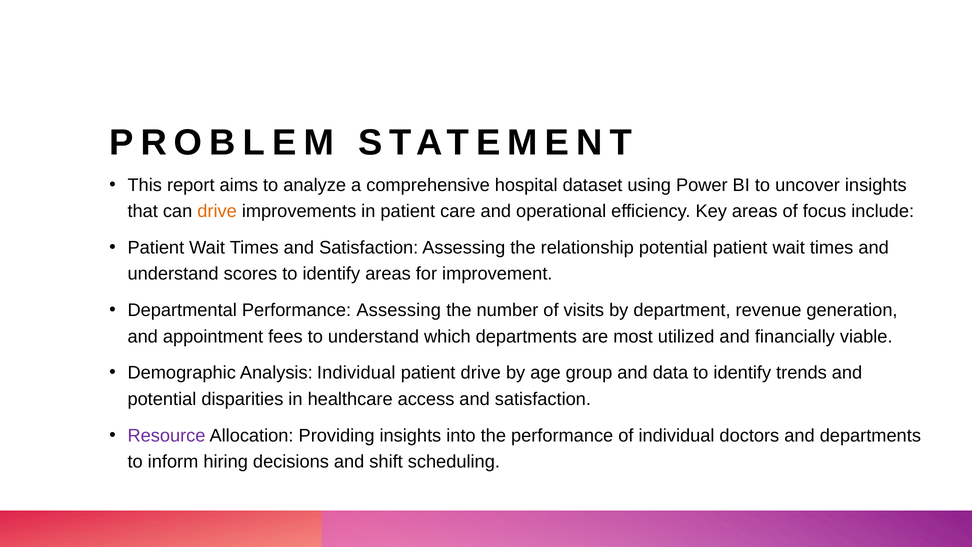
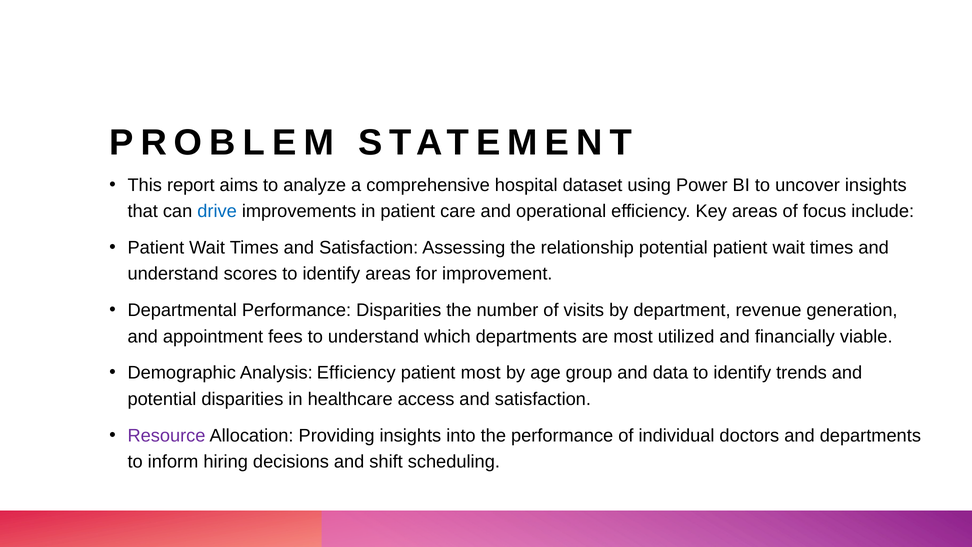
drive colour: orange -> blue (217, 211)
Performance Assessing: Assessing -> Disparities (399, 310)
Analysis Individual: Individual -> Efficiency (356, 373)
patient drive: drive -> most (481, 373)
